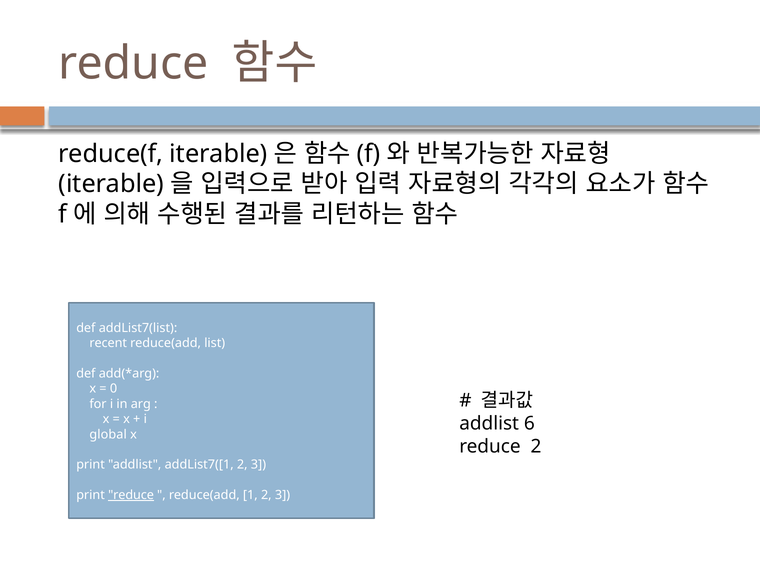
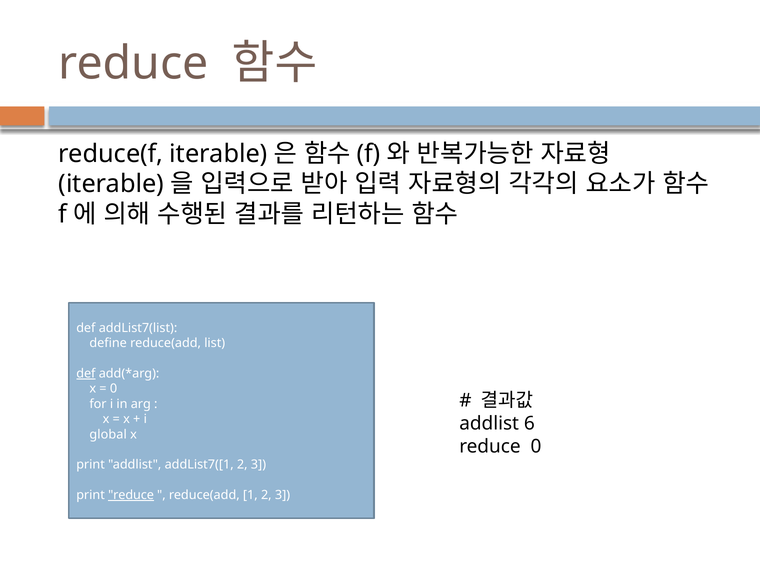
recent: recent -> define (108, 343)
def underline: none -> present (86, 374)
reduce 2: 2 -> 0 (536, 446)
